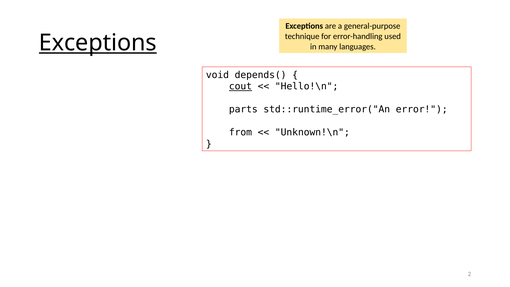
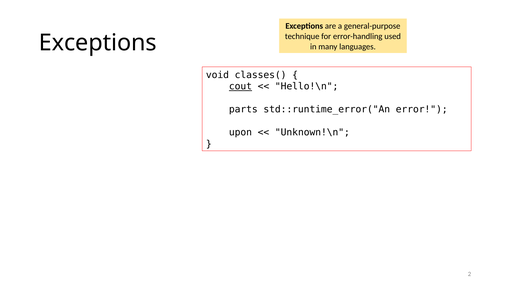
Exceptions underline: present -> none (98, 43)
depends(: depends( -> classes( (261, 75)
from: from -> upon (240, 132)
